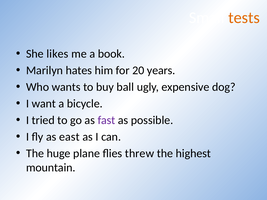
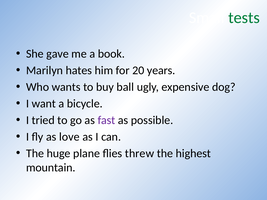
tests colour: orange -> green (244, 18)
likes: likes -> gave (58, 54)
east: east -> love (69, 137)
